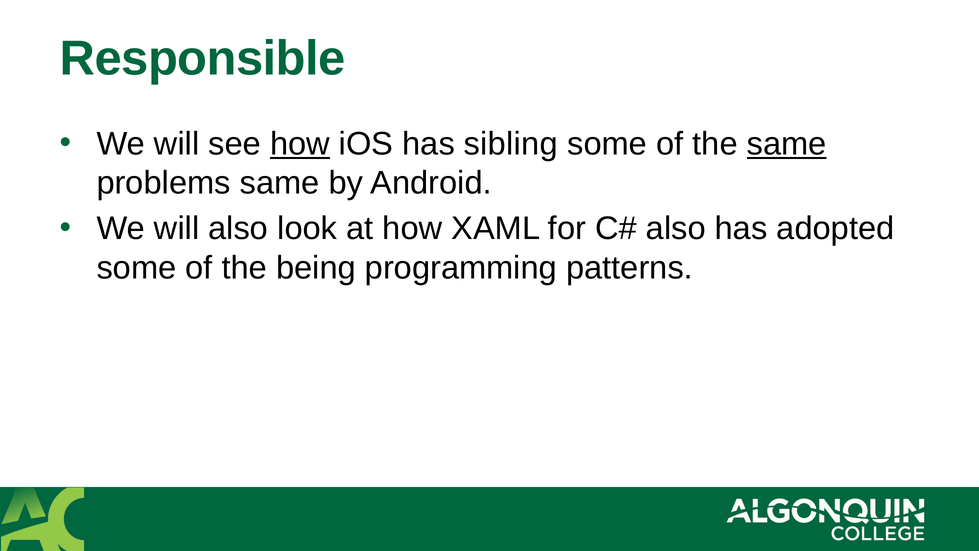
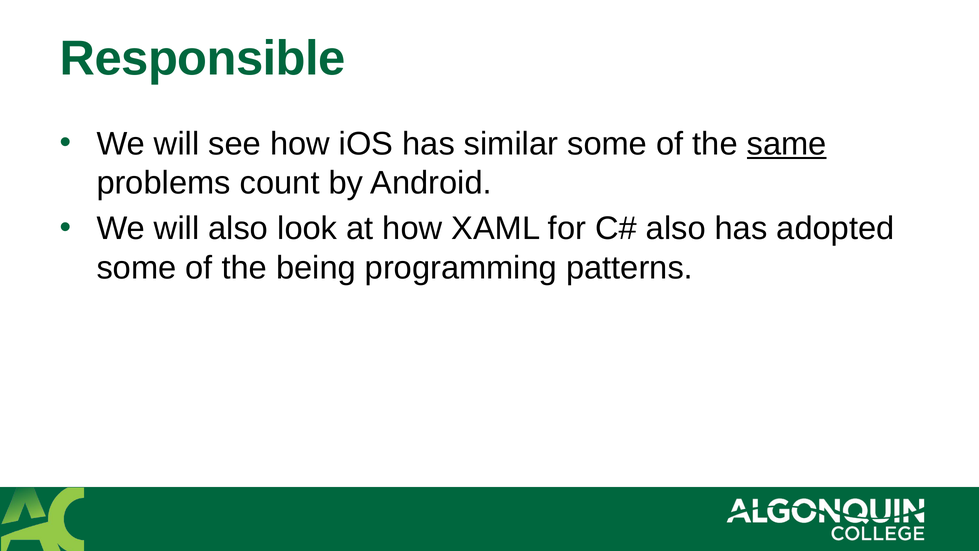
how underline: present -> none (300, 144)
sibling: sibling -> similar (511, 144)
problems same: same -> count (280, 183)
